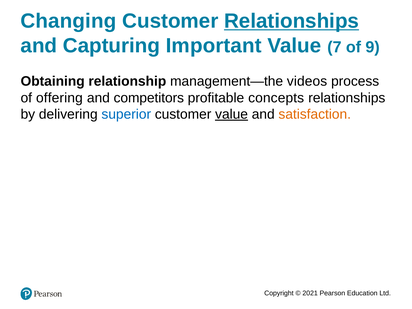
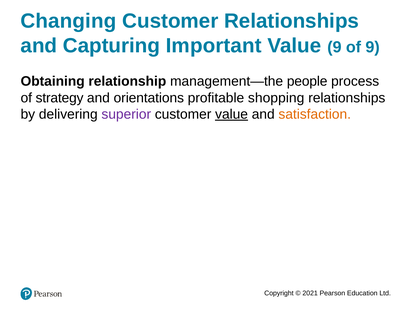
Relationships underline: present -> none (292, 21)
Value 7: 7 -> 9 (334, 47)
videos: videos -> people (307, 81)
offering: offering -> strategy (60, 98)
competitors: competitors -> orientations (149, 98)
concepts: concepts -> shopping (276, 98)
superior colour: blue -> purple (126, 114)
